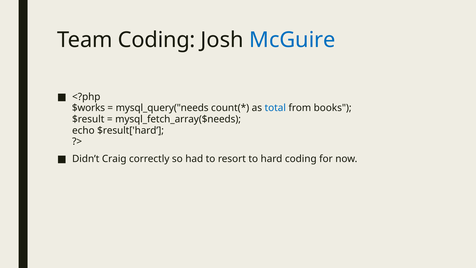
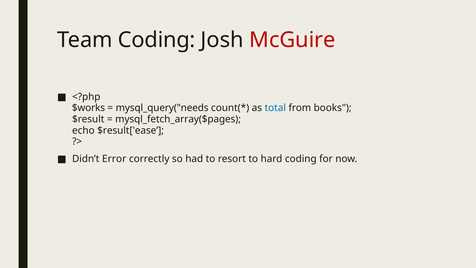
McGuire colour: blue -> red (292, 40)
mysql_fetch_array($needs: mysql_fetch_array($needs -> mysql_fetch_array($pages (178, 119)
$result['hard: $result['hard -> $result['ease (131, 130)
Craig: Craig -> Error (114, 159)
